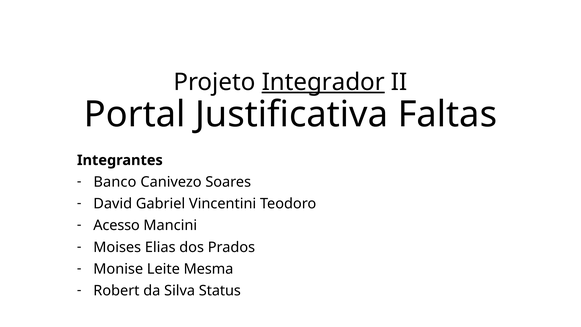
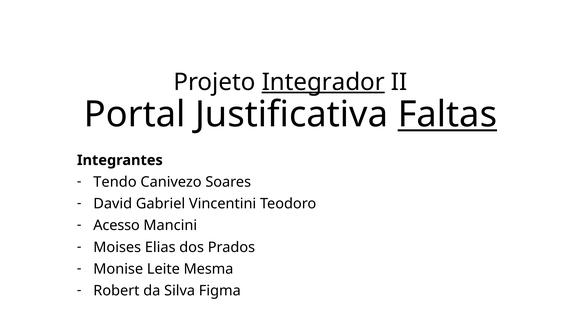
Faltas underline: none -> present (447, 115)
Banco: Banco -> Tendo (115, 182)
Status: Status -> Figma (220, 291)
